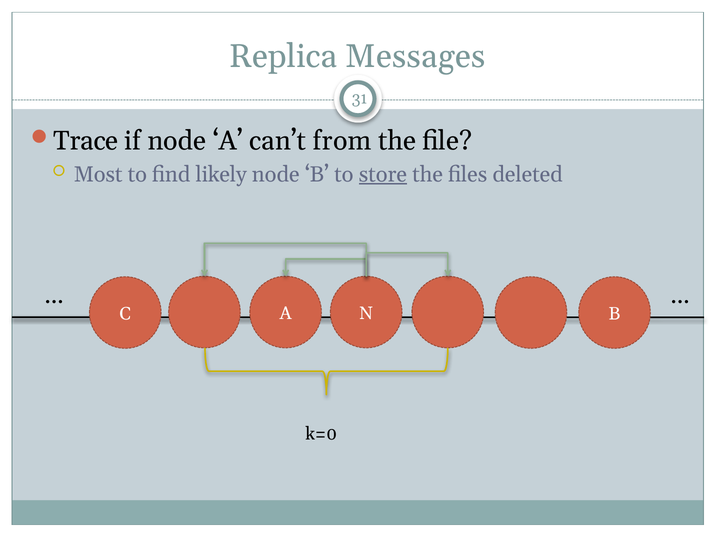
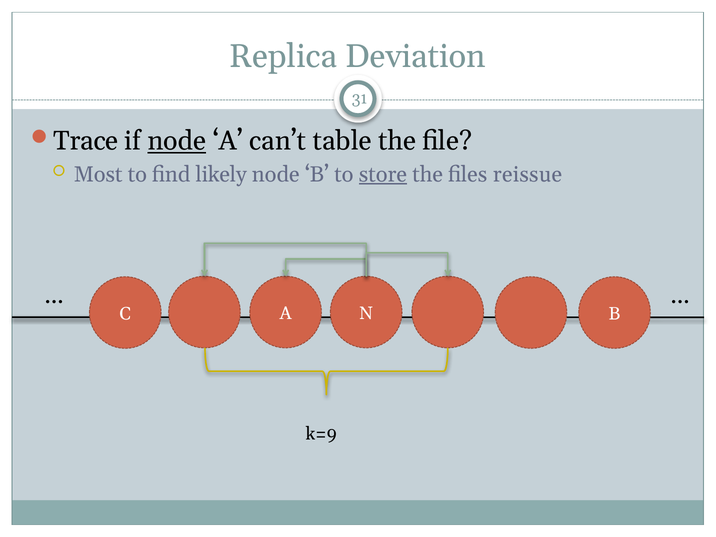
Messages: Messages -> Deviation (416, 56)
node underline: none -> present (177, 141)
from: from -> table (342, 141)
deleted: deleted -> reissue (527, 174)
k=0: k=0 -> k=9 (321, 434)
